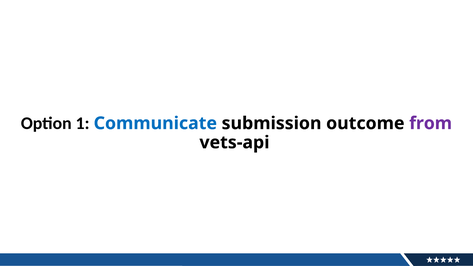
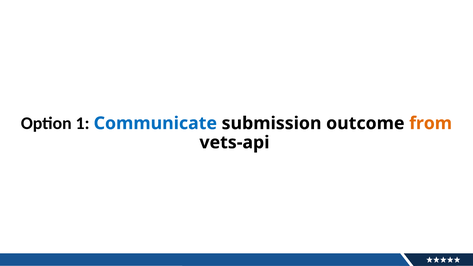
from colour: purple -> orange (431, 123)
